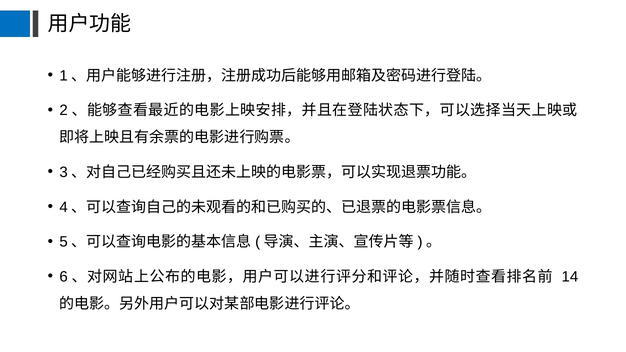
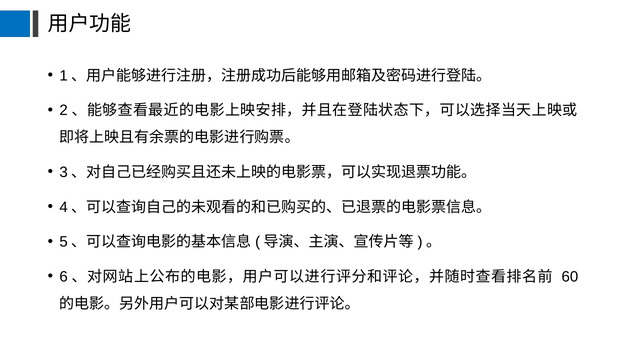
14: 14 -> 60 (570, 277)
